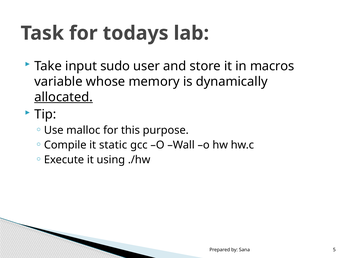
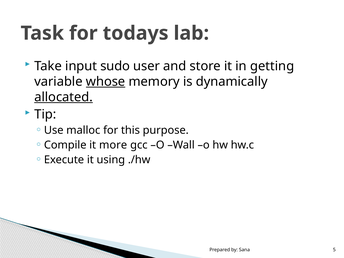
macros: macros -> getting (272, 66)
whose underline: none -> present (106, 82)
static: static -> more (113, 145)
